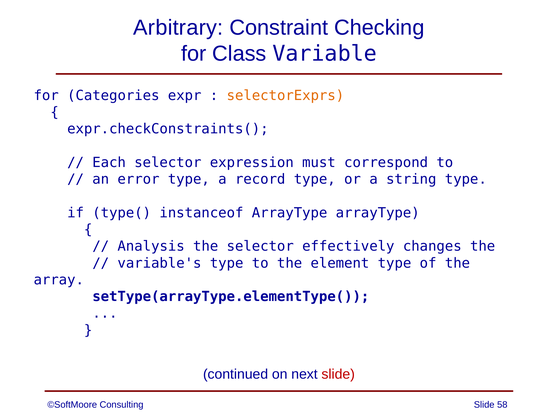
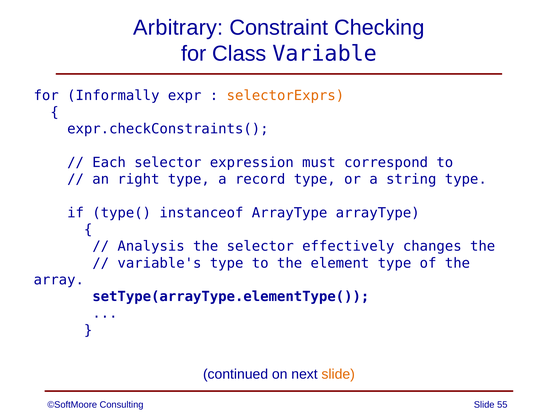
Categories: Categories -> Informally (113, 95)
error: error -> right (138, 179)
slide colour: red -> orange (338, 374)
58: 58 -> 55 (502, 404)
